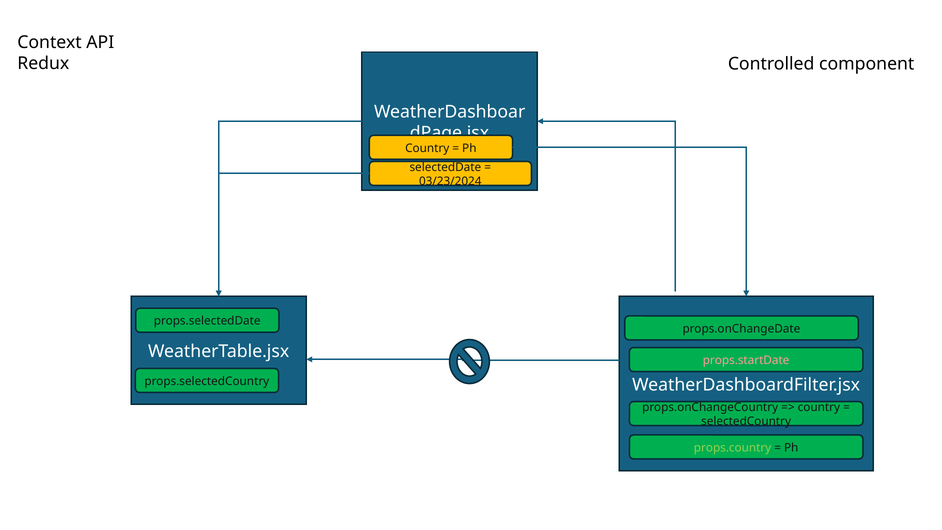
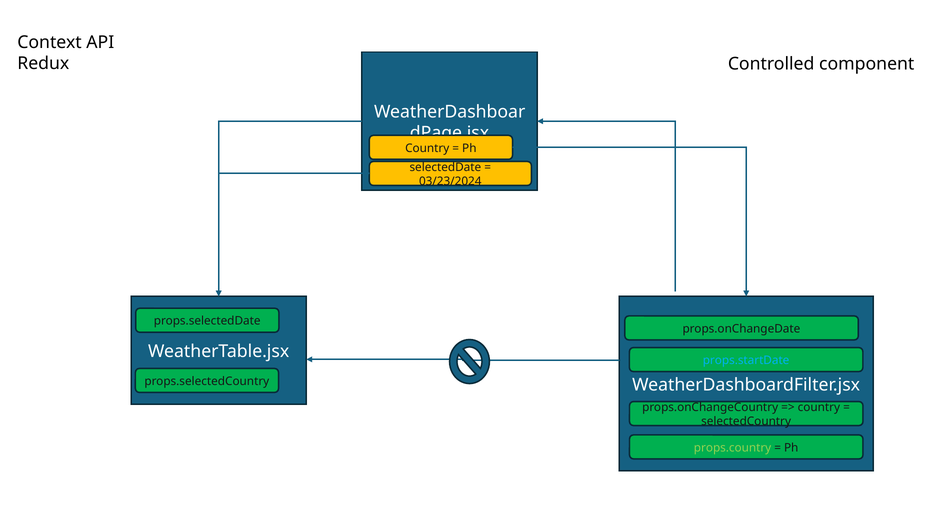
props.startDate colour: pink -> light blue (746, 360)
